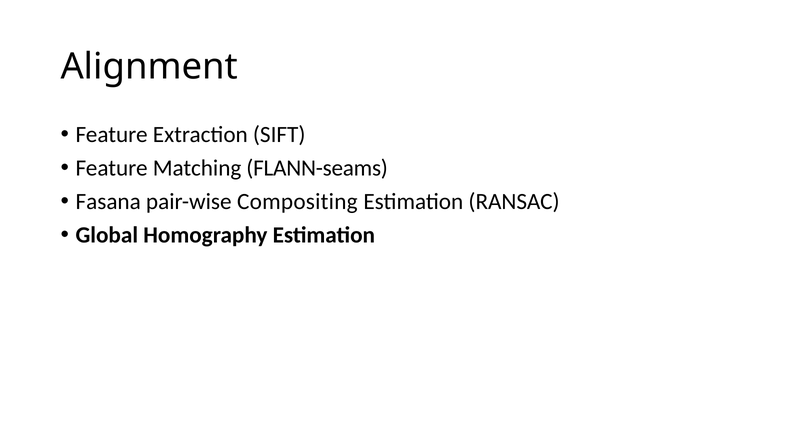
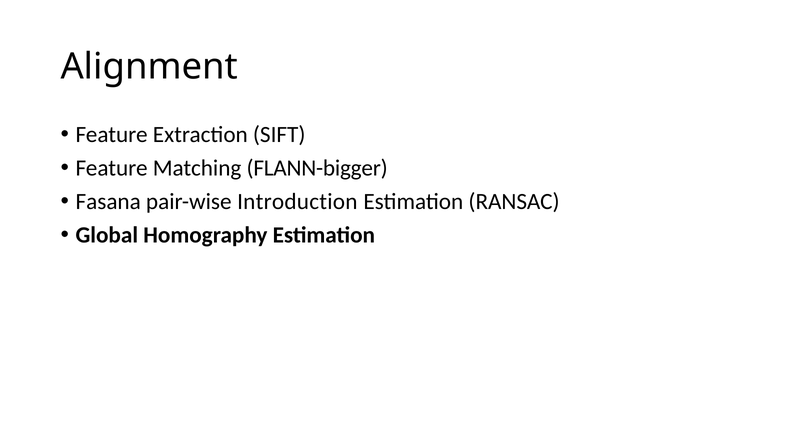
FLANN-seams: FLANN-seams -> FLANN-bigger (317, 168)
Compositing: Compositing -> Introduction (297, 201)
